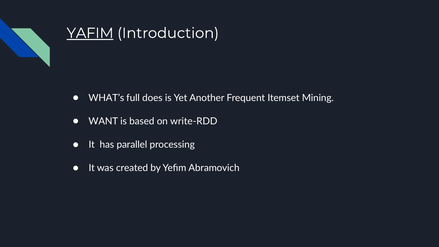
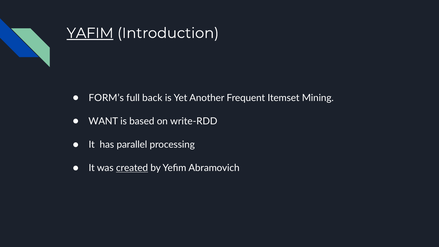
WHAT’s: WHAT’s -> FORM’s (106, 98)
does: does -> back (152, 98)
created underline: none -> present (132, 168)
